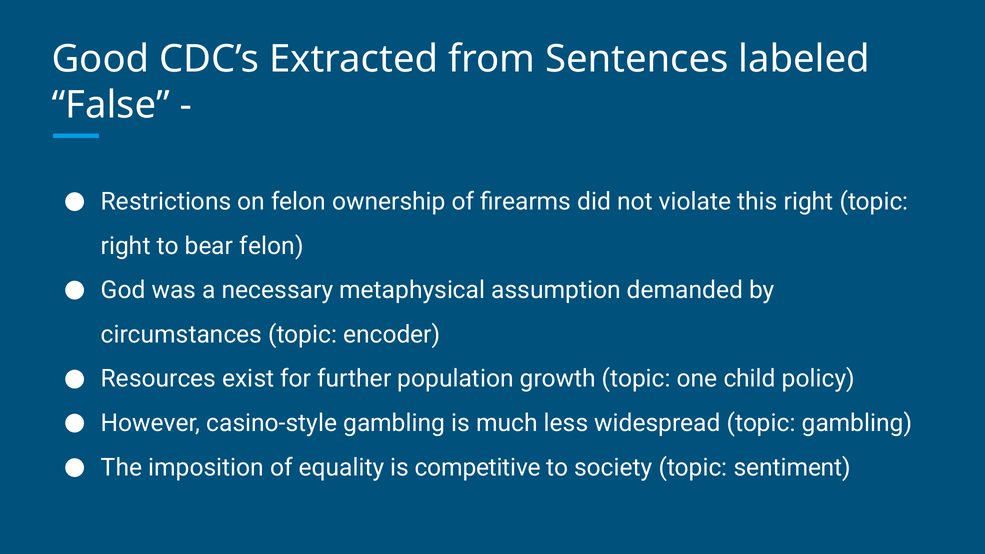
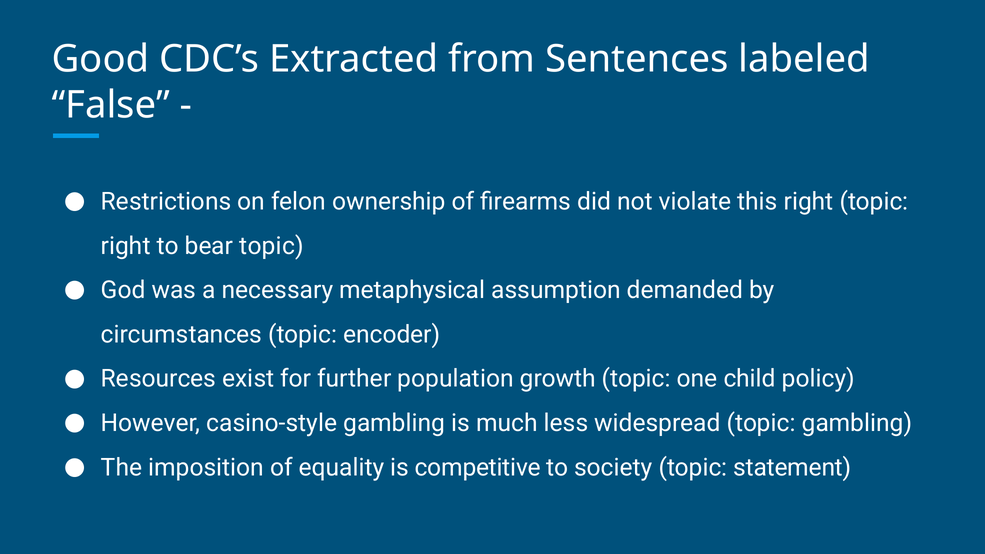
bear felon: felon -> topic (271, 246)
sentiment: sentiment -> statement (792, 468)
